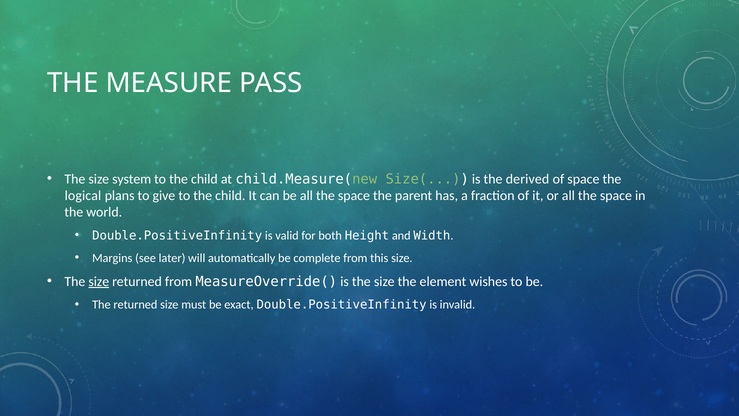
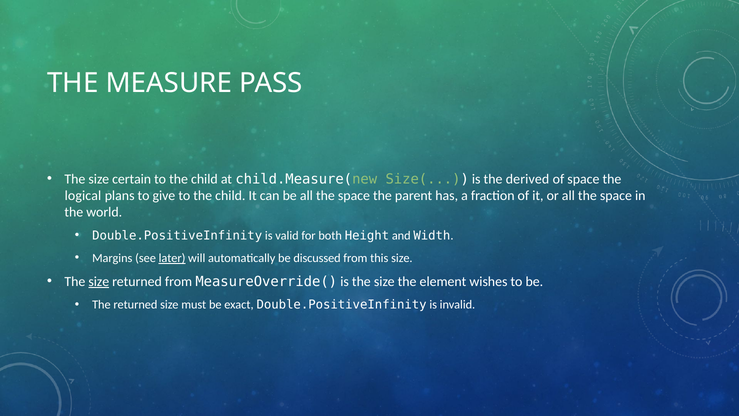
system: system -> certain (132, 179)
later underline: none -> present (172, 258)
complete: complete -> discussed (317, 258)
